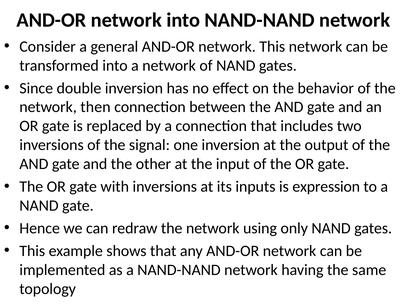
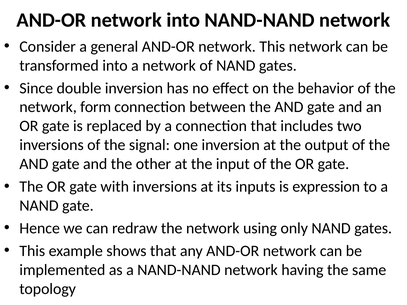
then: then -> form (96, 107)
